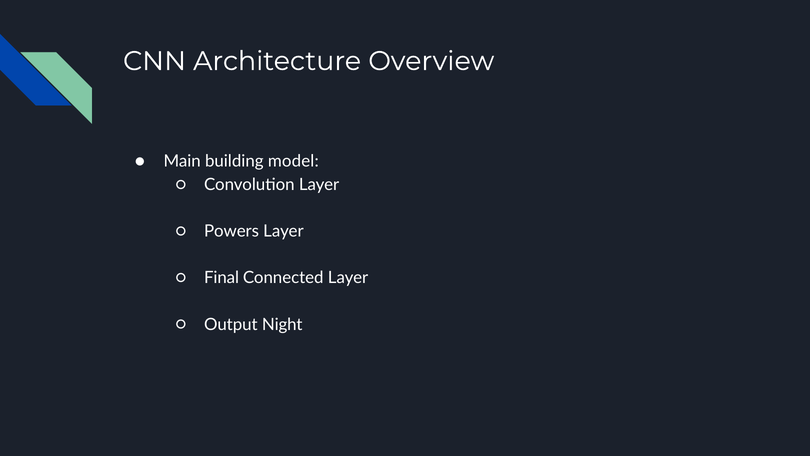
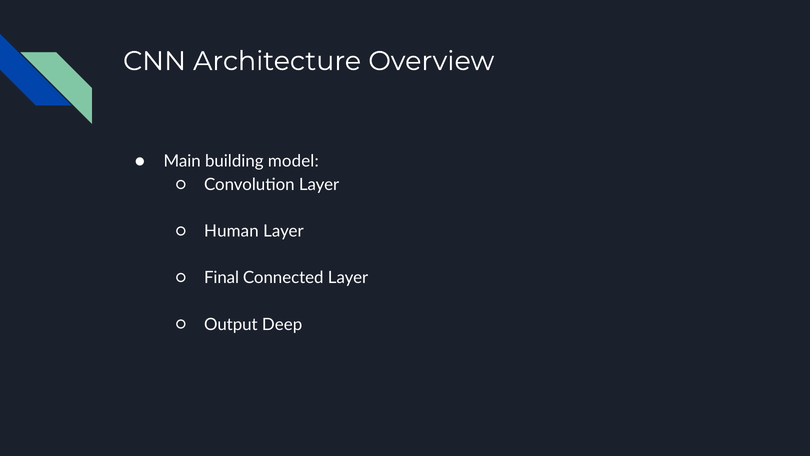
Powers: Powers -> Human (231, 231)
Night: Night -> Deep (282, 324)
